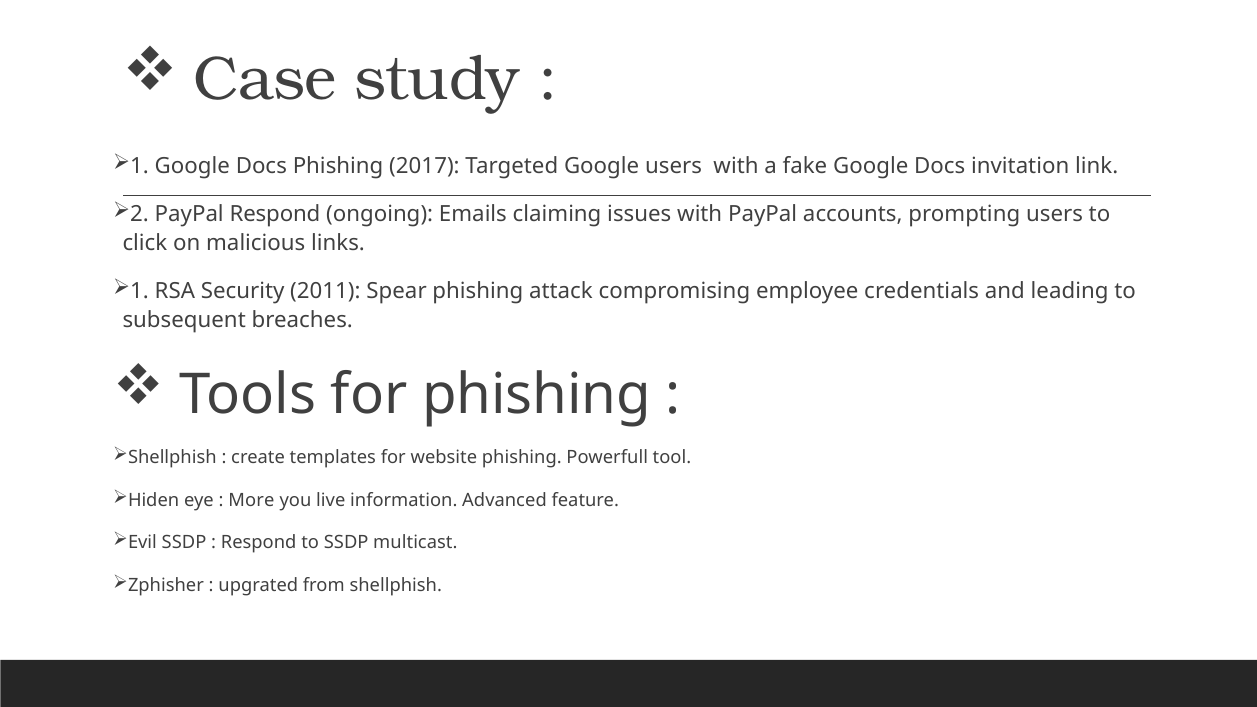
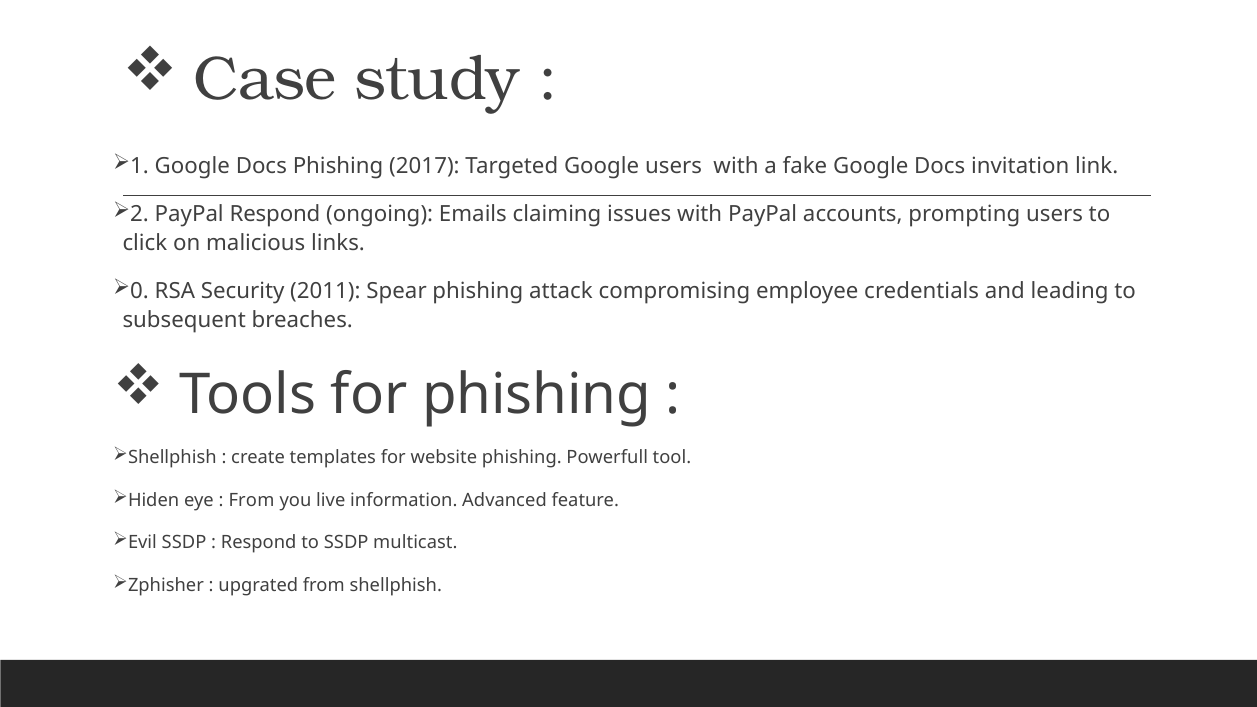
1: 1 -> 0 (140, 291)
More: More -> From (251, 500)
